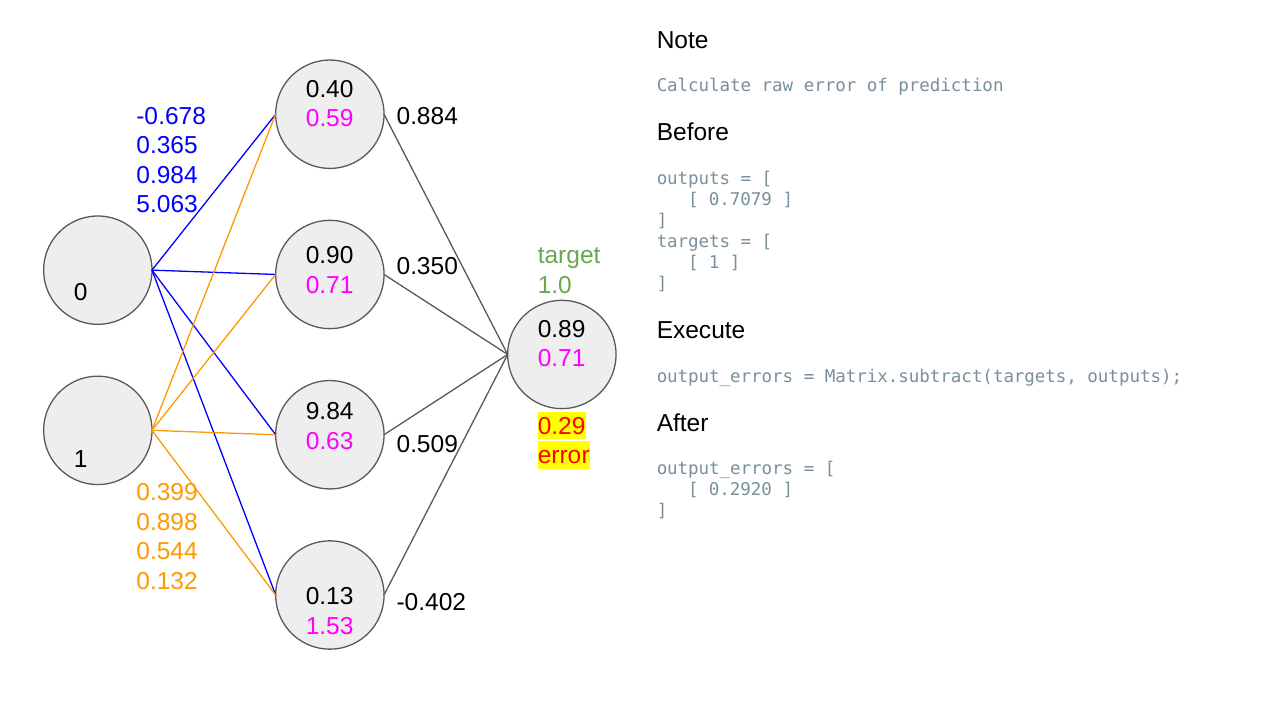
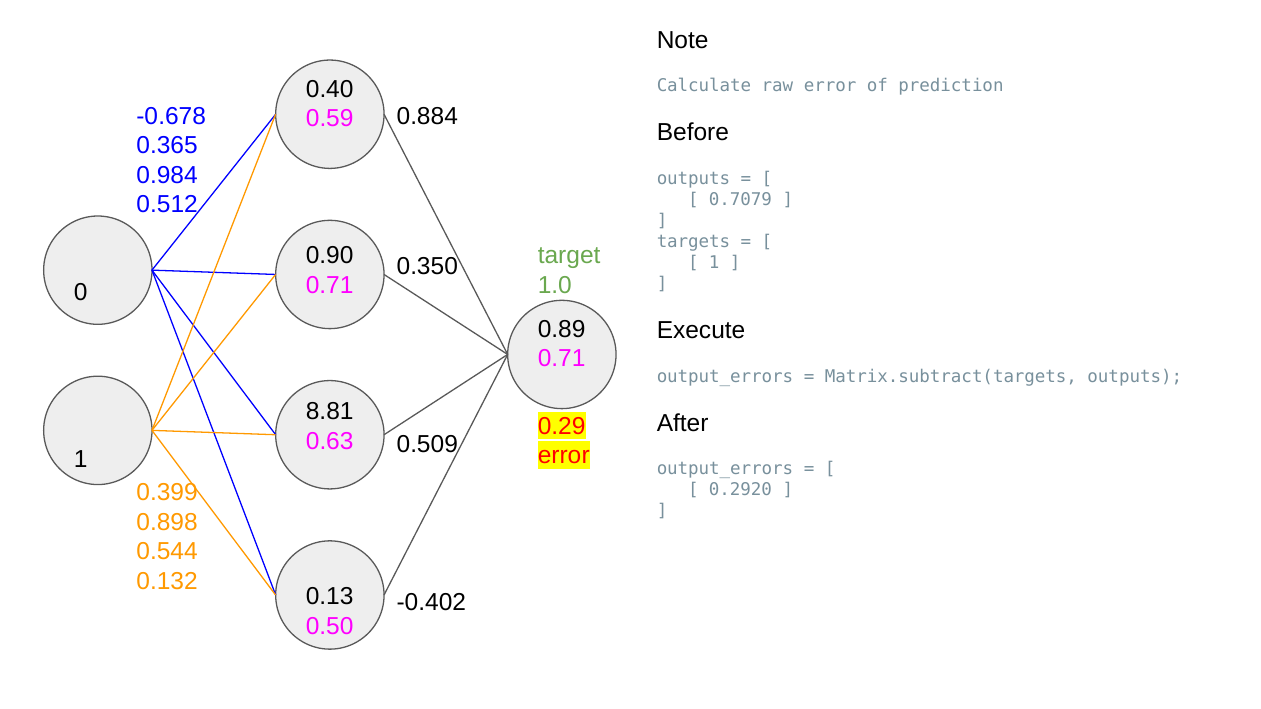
5.063: 5.063 -> 0.512 (167, 205)
9.84: 9.84 -> 8.81 (330, 412)
1.53: 1.53 -> 0.50 (330, 627)
